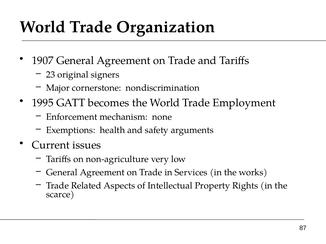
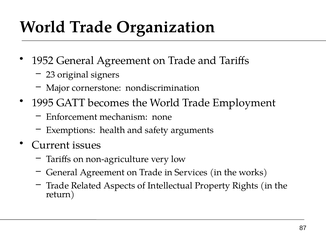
1907: 1907 -> 1952 (43, 61)
scarce: scarce -> return (60, 195)
